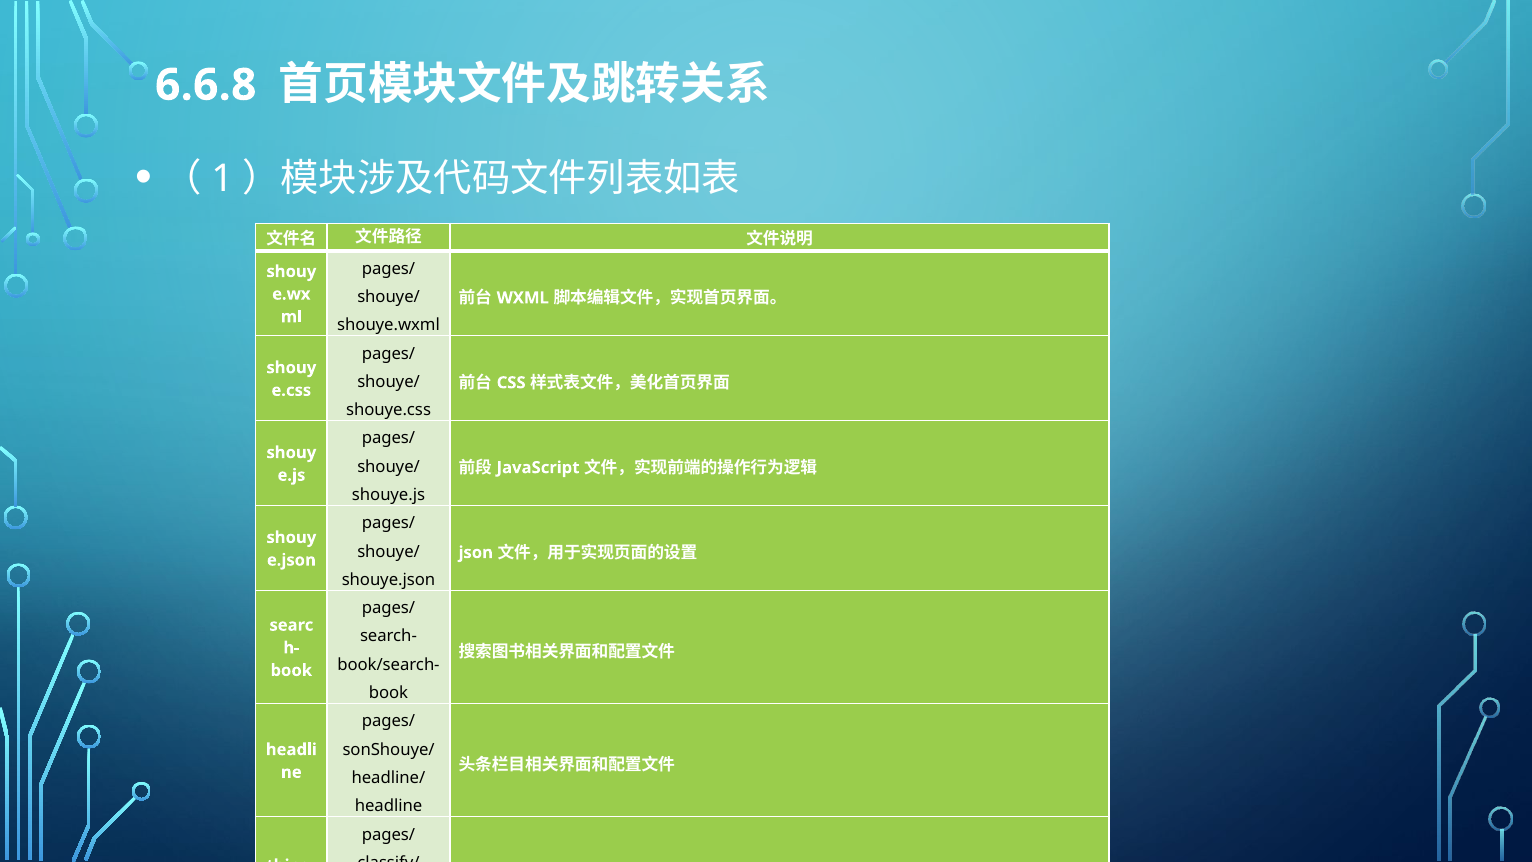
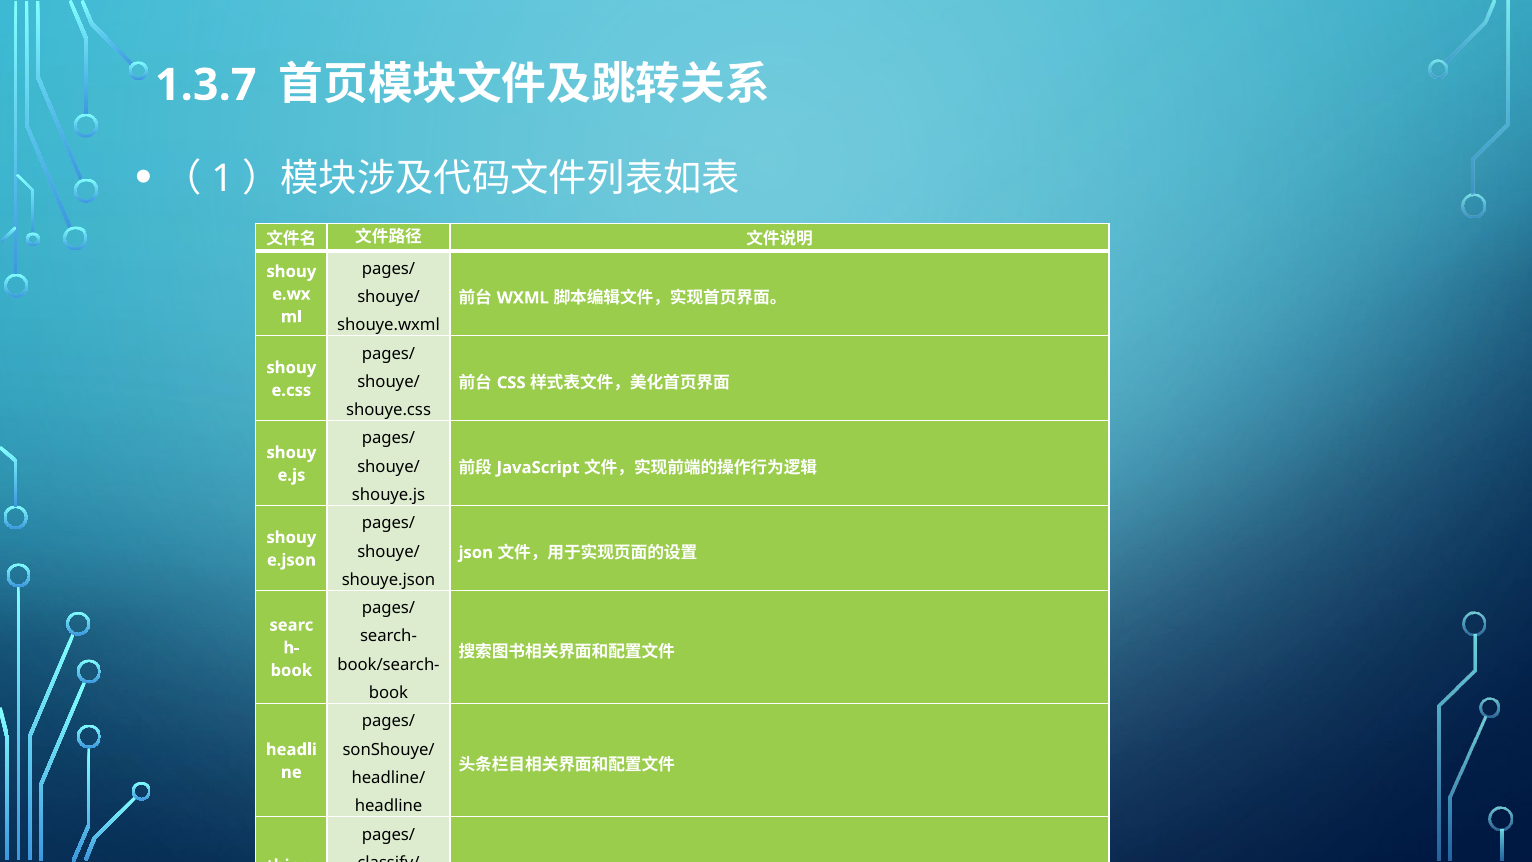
6.6.8: 6.6.8 -> 1.3.7 (206, 85)
